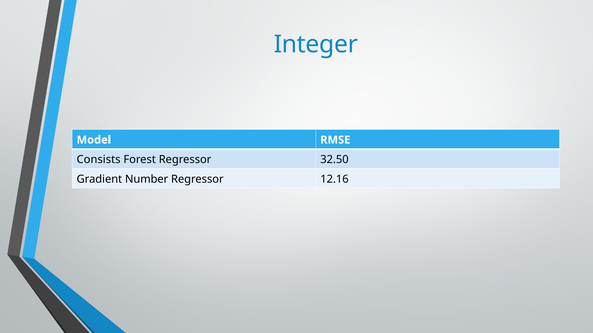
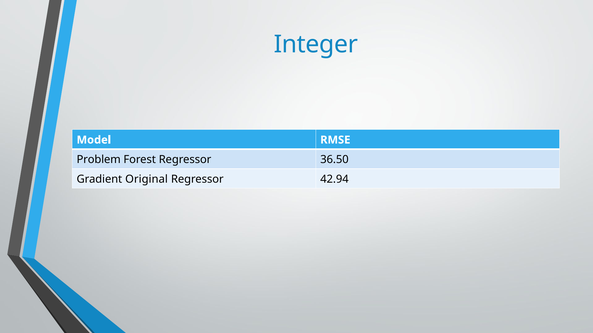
Consists: Consists -> Problem (99, 160)
32.50: 32.50 -> 36.50 (334, 160)
Number: Number -> Original (147, 179)
12.16: 12.16 -> 42.94 (334, 179)
